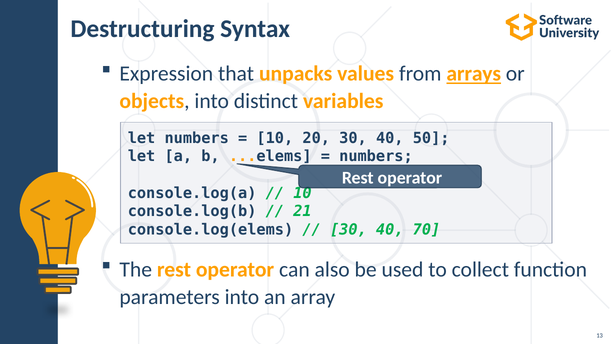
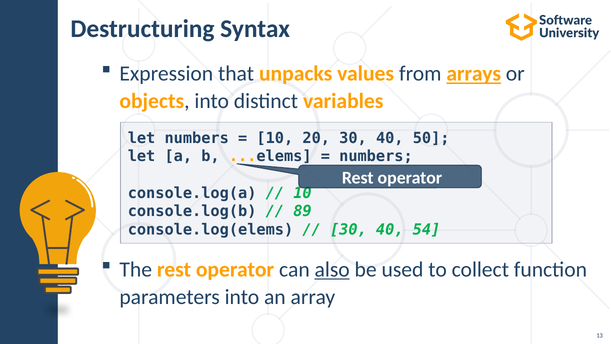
21: 21 -> 89 (302, 211)
70: 70 -> 54 (427, 230)
also underline: none -> present (332, 270)
